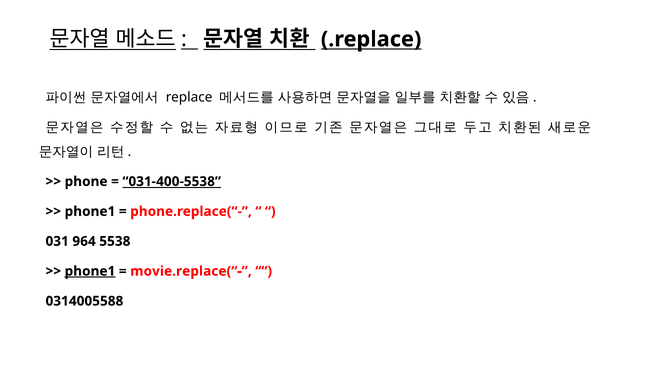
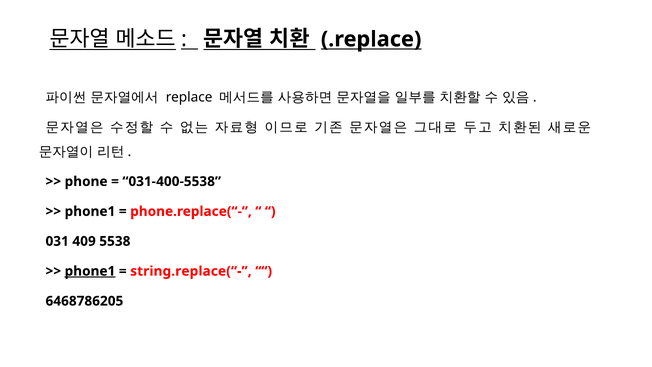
031-400-5538 underline: present -> none (172, 181)
964: 964 -> 409 (84, 241)
movie.replace(“-: movie.replace(“- -> string.replace(“- (191, 271)
0314005588: 0314005588 -> 6468786205 (84, 301)
